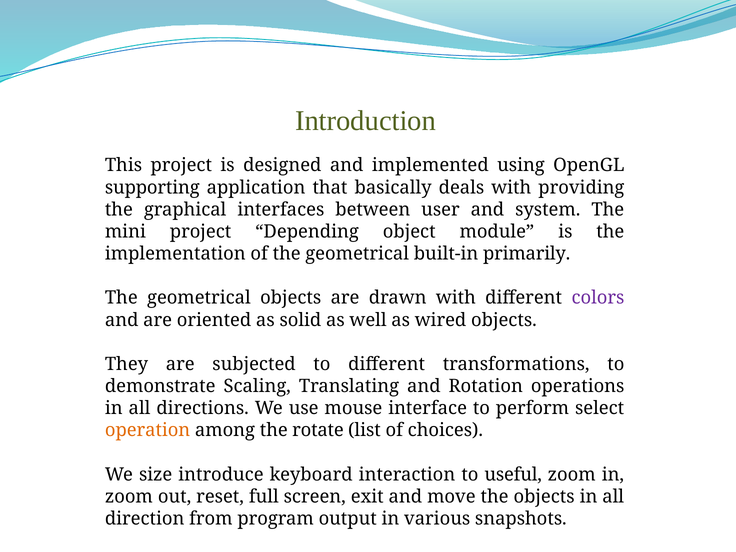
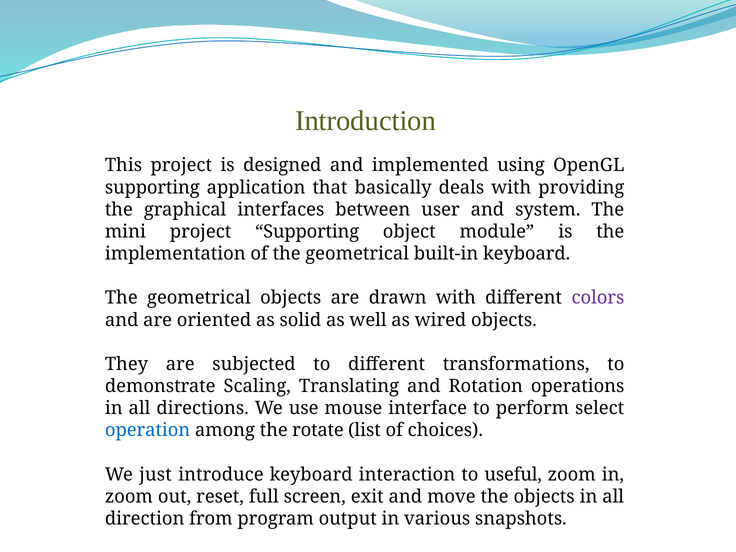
project Depending: Depending -> Supporting (307, 232)
built-in primarily: primarily -> keyboard (527, 254)
operation colour: orange -> blue (148, 430)
size: size -> just (156, 475)
